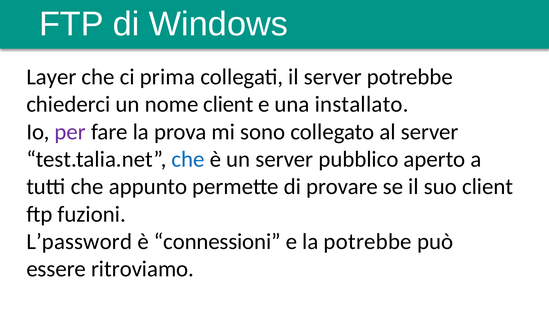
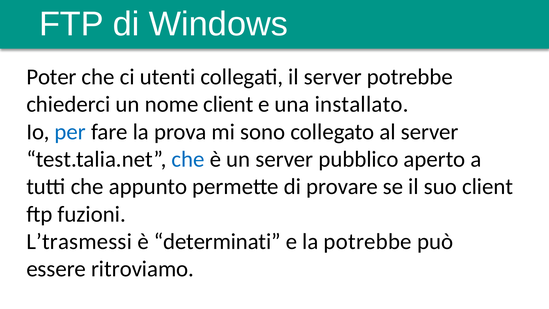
Layer: Layer -> Poter (51, 77)
prima: prima -> utenti (168, 77)
per colour: purple -> blue (70, 132)
L’password: L’password -> L’trasmessi (79, 241)
connessioni: connessioni -> determinati (217, 241)
